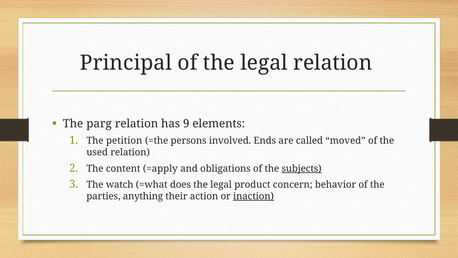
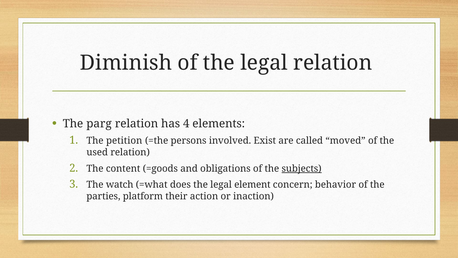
Principal: Principal -> Diminish (126, 63)
9: 9 -> 4 (186, 123)
Ends: Ends -> Exist (265, 141)
=apply: =apply -> =goods (160, 168)
product: product -> element (252, 185)
anything: anything -> platform (143, 196)
inaction underline: present -> none (253, 196)
